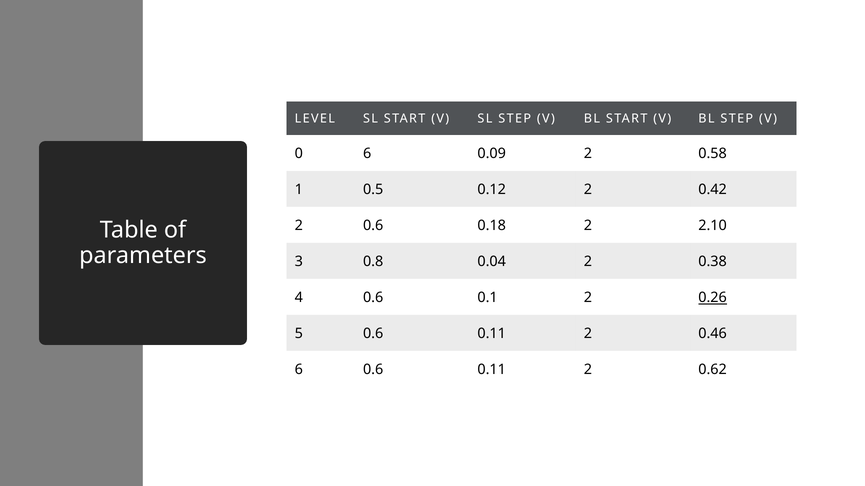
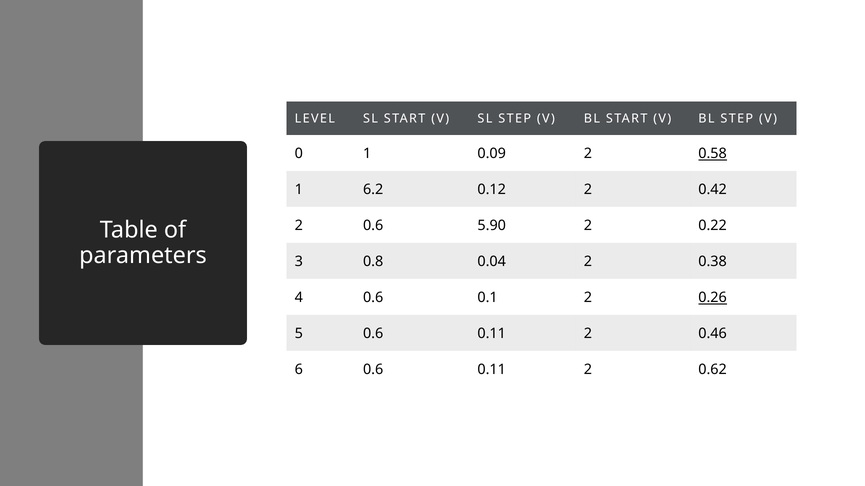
0 6: 6 -> 1 (367, 154)
0.58 underline: none -> present (713, 154)
0.5: 0.5 -> 6.2 (373, 190)
0.18: 0.18 -> 5.90 (492, 226)
2.10: 2.10 -> 0.22 (713, 226)
